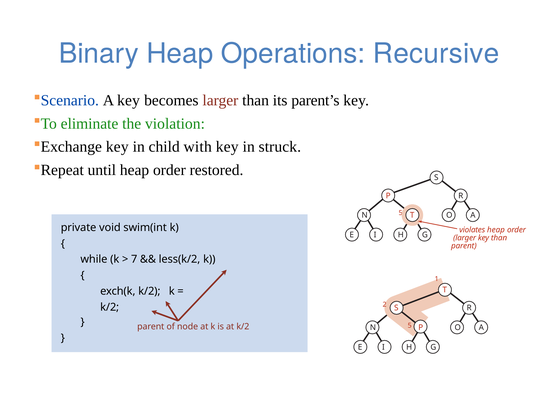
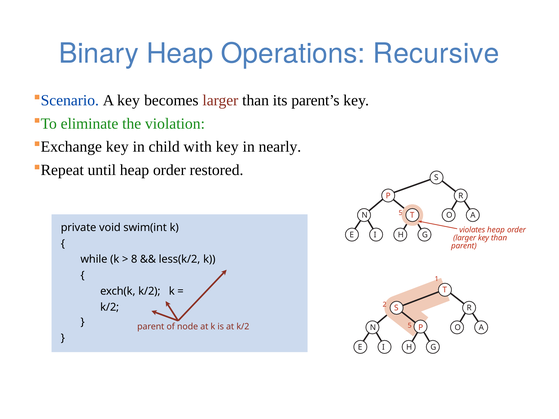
struck: struck -> nearly (280, 147)
7: 7 -> 8 (134, 259)
